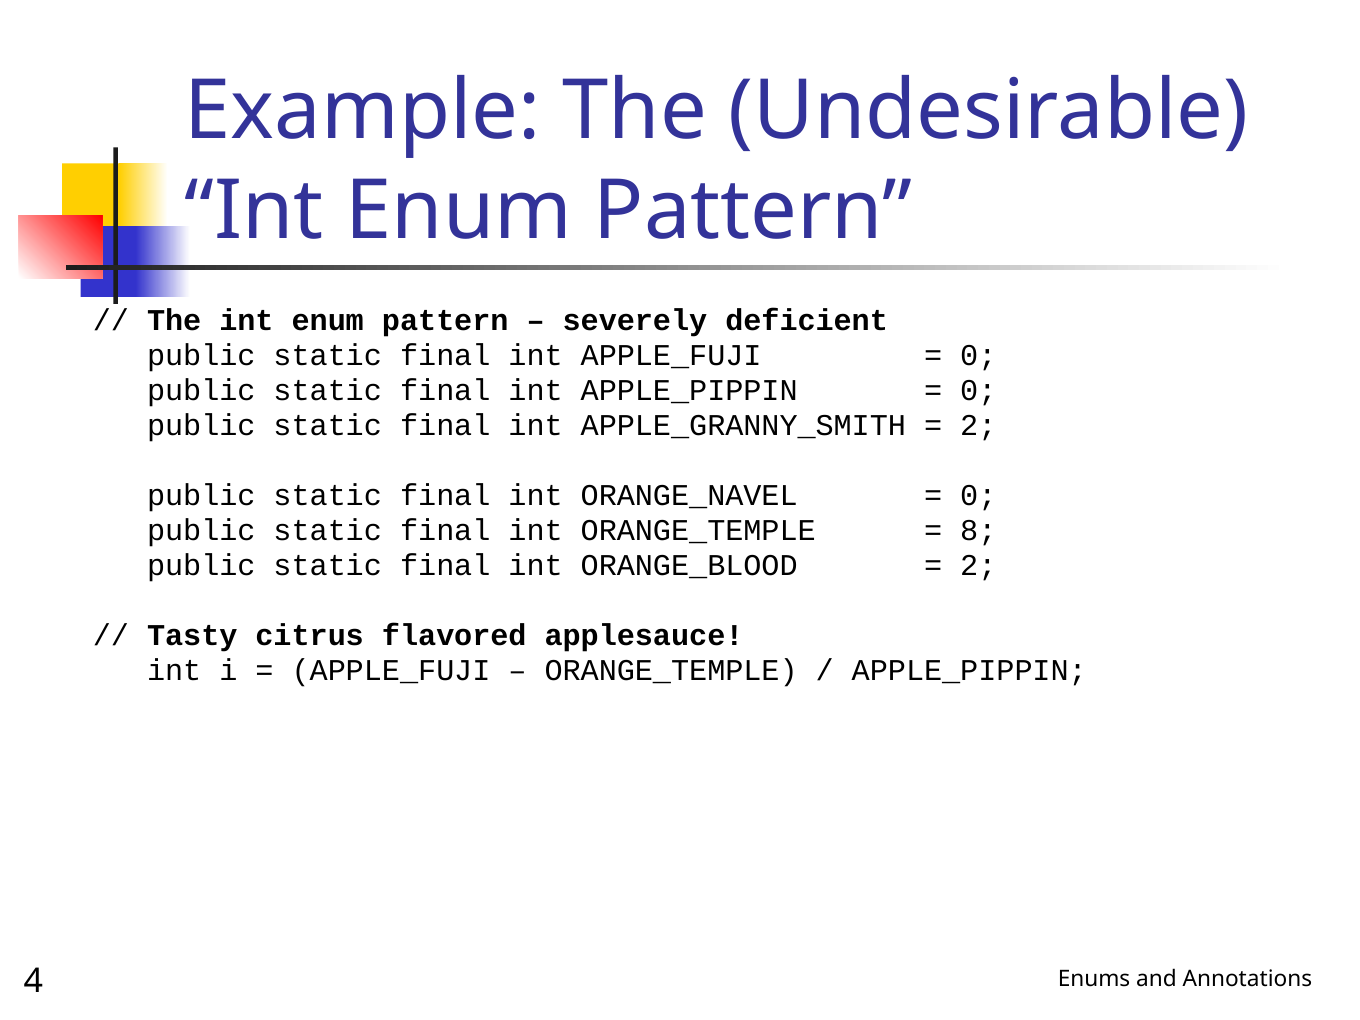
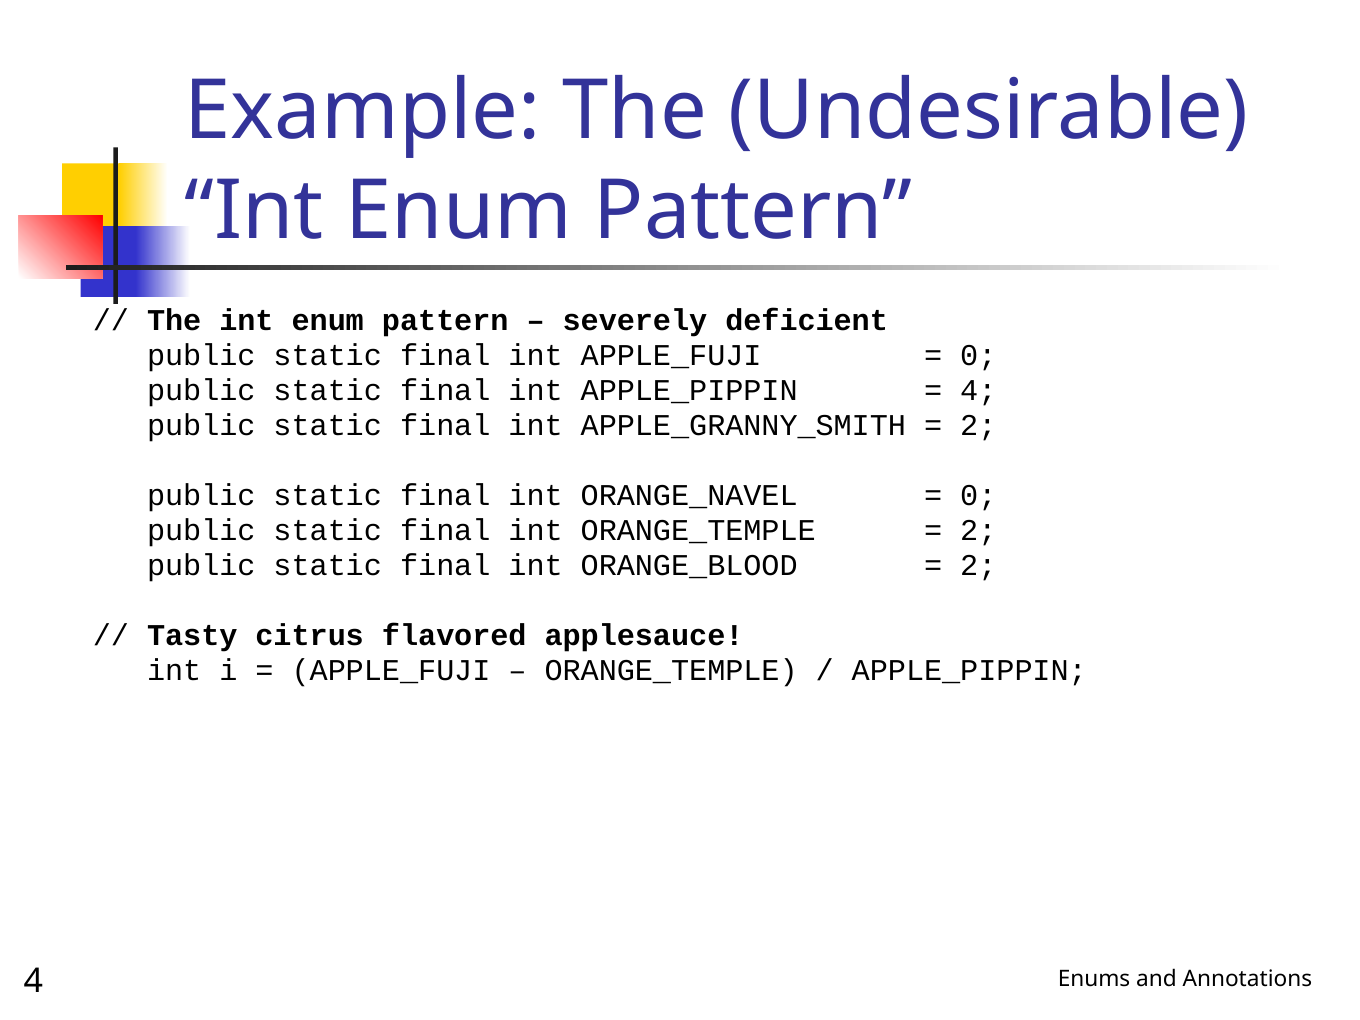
0: 0 -> 4 (978, 390)
8: 8 -> 2 (978, 531)
